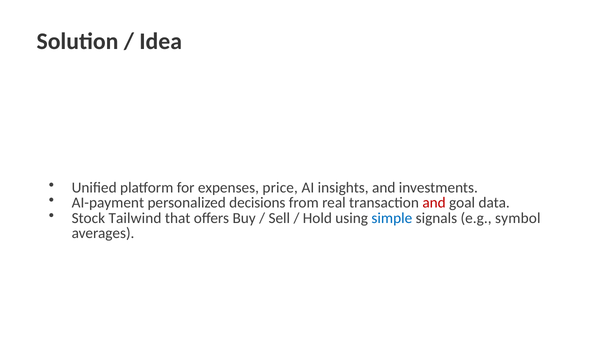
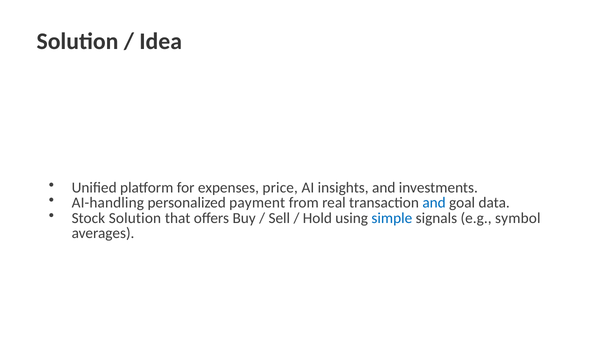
AI-payment: AI-payment -> AI-handling (108, 203)
decisions: decisions -> payment (257, 203)
and colour: red -> blue (434, 203)
Stock Tailwind: Tailwind -> Solution (135, 218)
